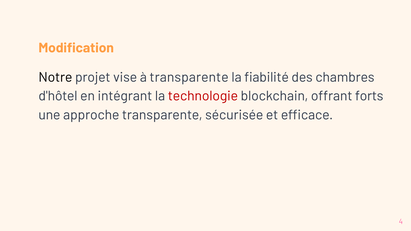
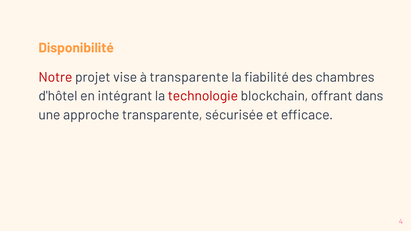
Modification: Modification -> Disponibilité (76, 48)
Notre colour: black -> red (55, 77)
forts: forts -> dans (369, 96)
